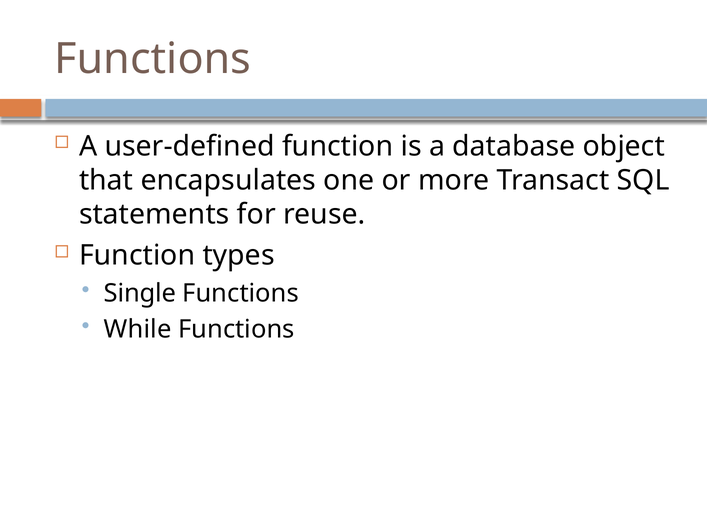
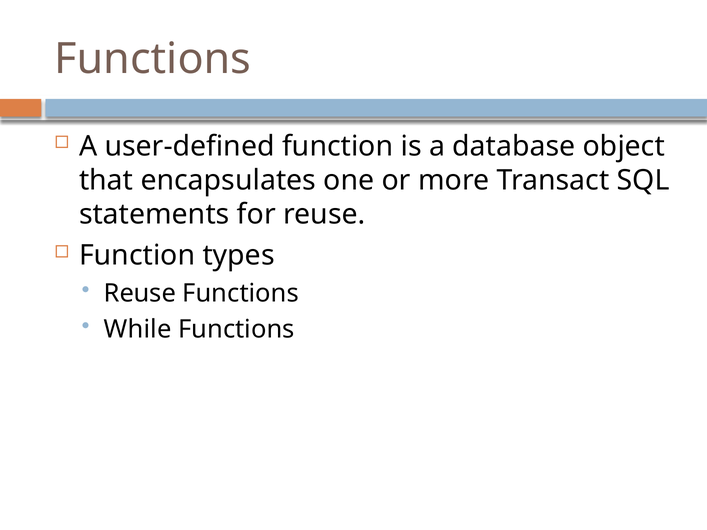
Single: Single -> Reuse (140, 293)
